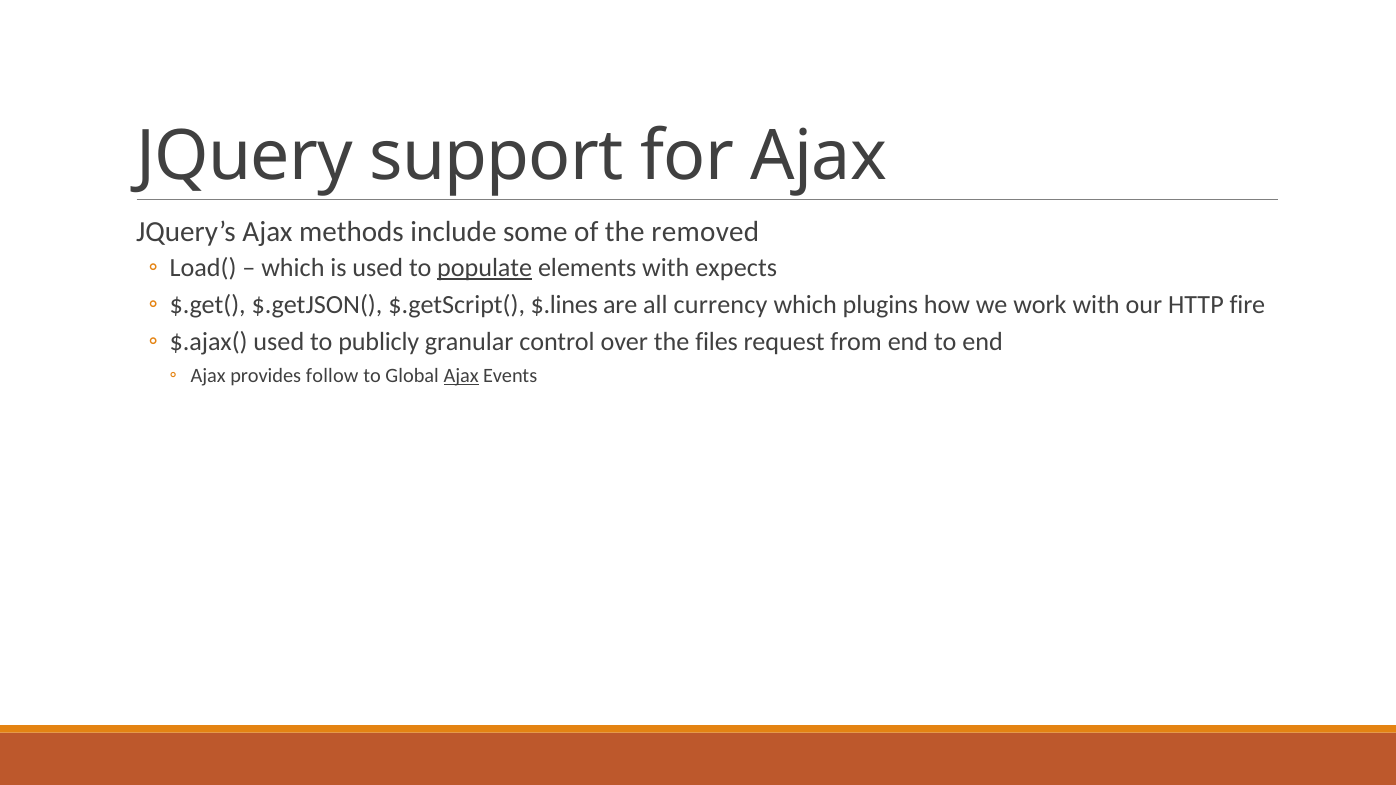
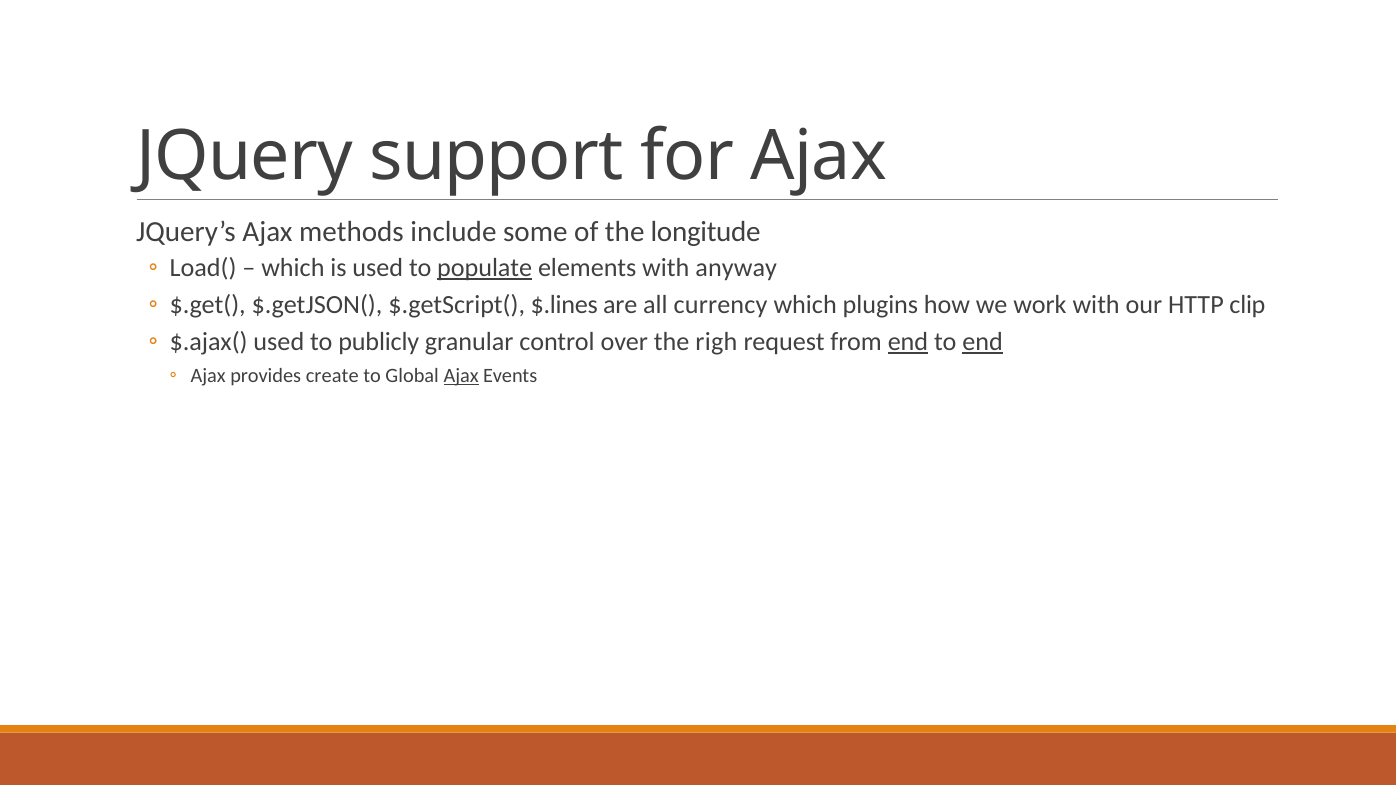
removed: removed -> longitude (706, 232)
expects: expects -> anyway (736, 268)
fire: fire -> clip (1247, 305)
files: files -> righ (716, 342)
end underline: none -> present (908, 342)
end underline: none -> present (983, 342)
follow: follow -> create (332, 376)
